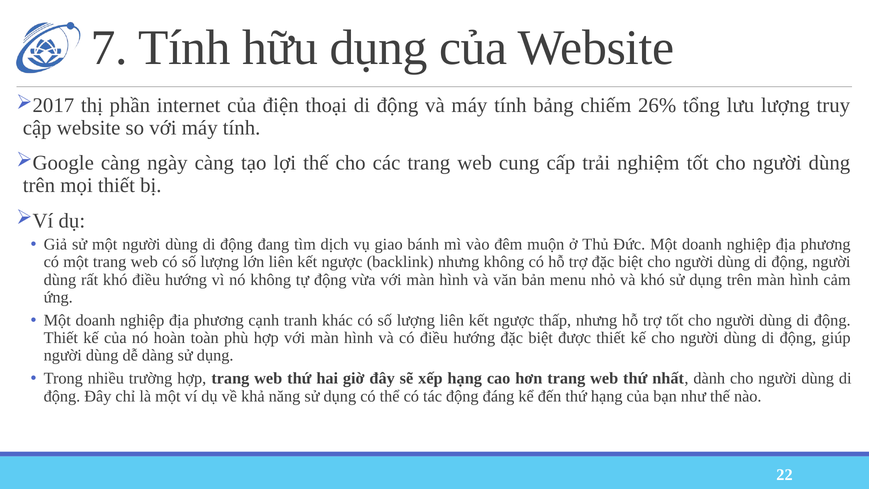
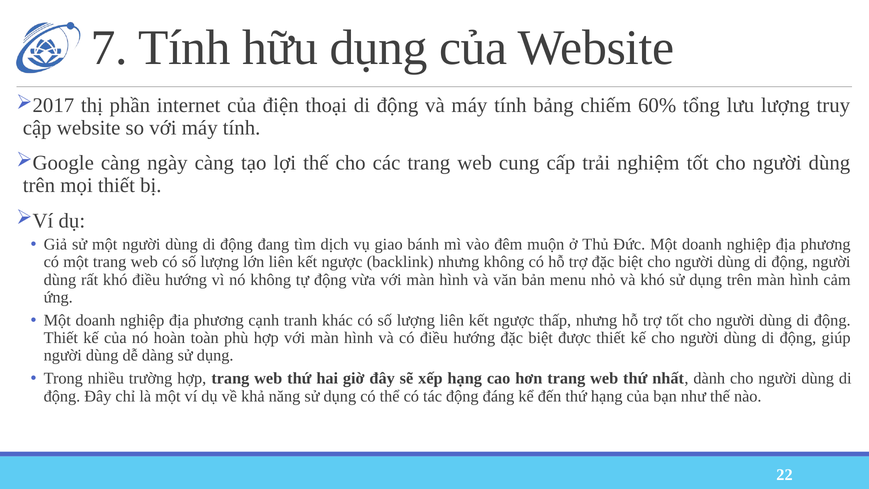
26%: 26% -> 60% (657, 105)
